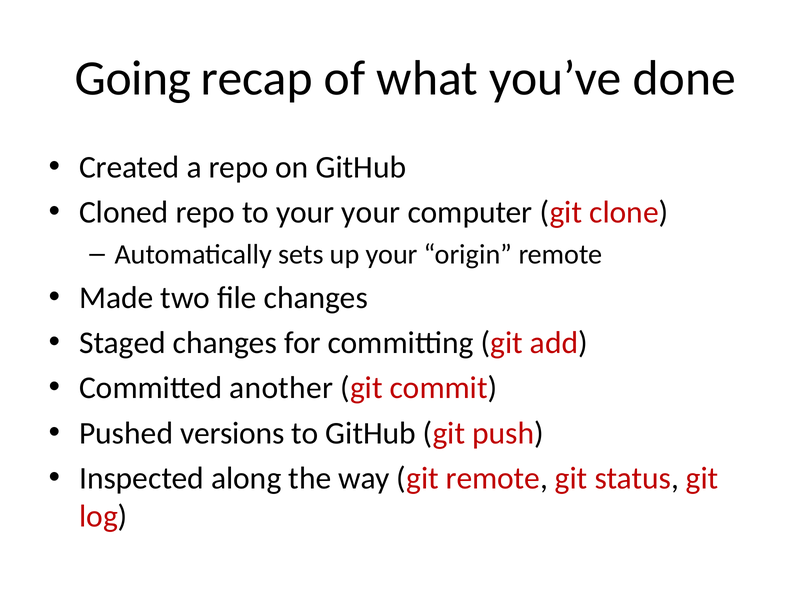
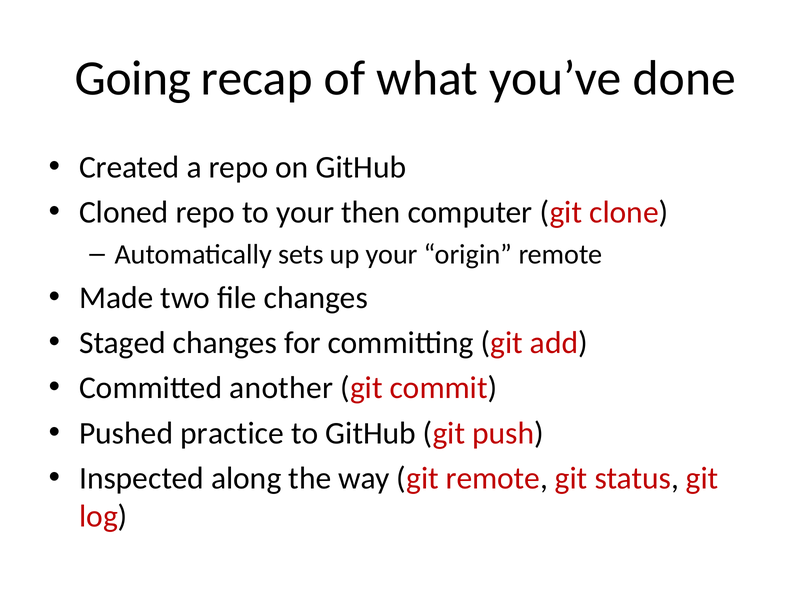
your your: your -> then (371, 212)
versions: versions -> practice (232, 433)
